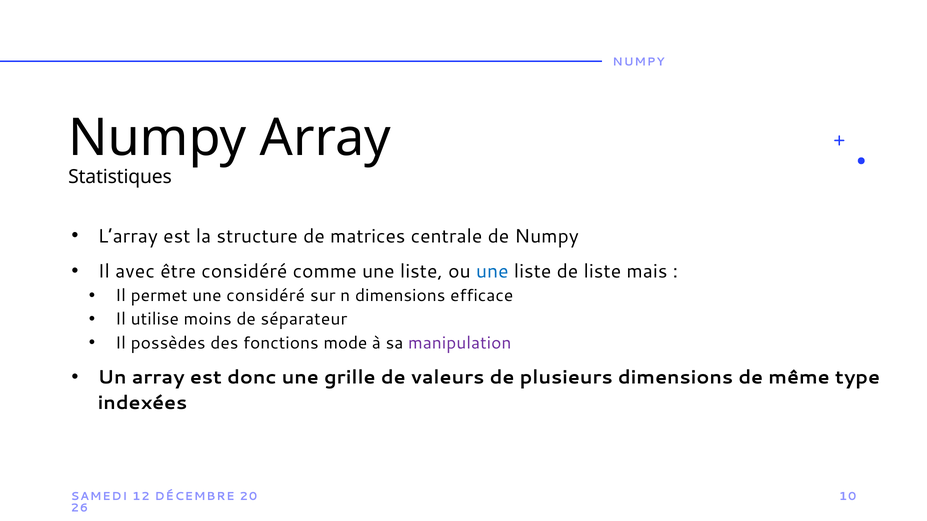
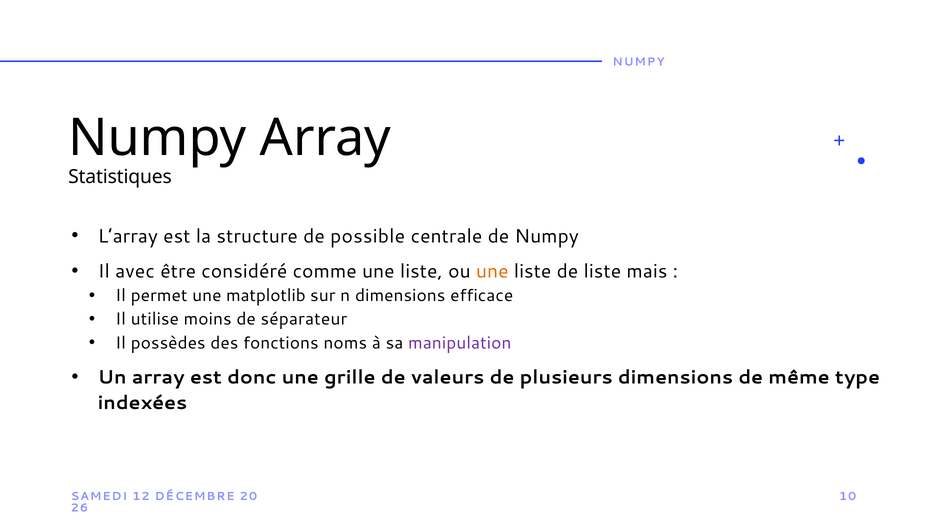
matrices: matrices -> possible (368, 236)
une colour: blue -> orange (492, 272)
une considéré: considéré -> matplotlib (266, 296)
mode: mode -> noms (345, 343)
